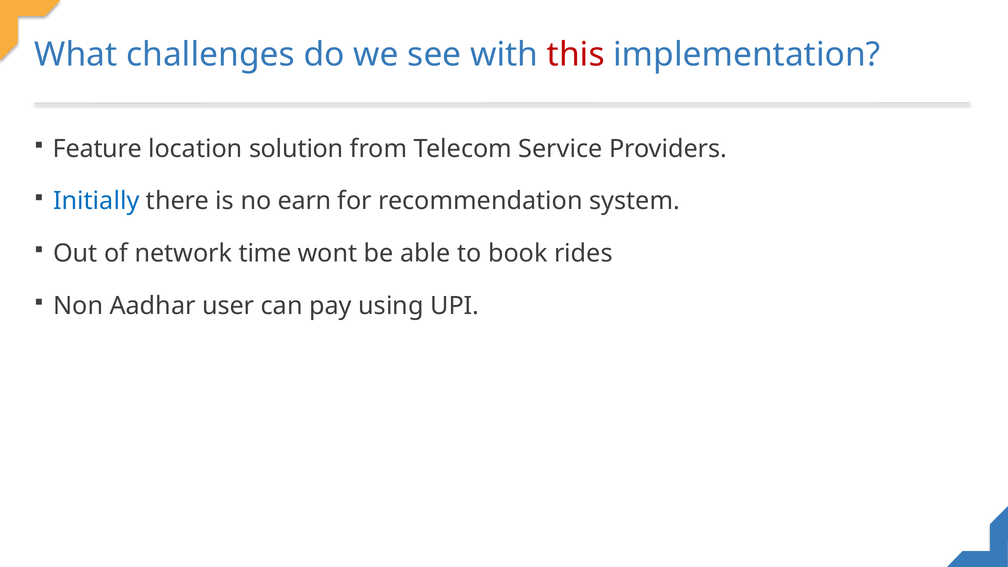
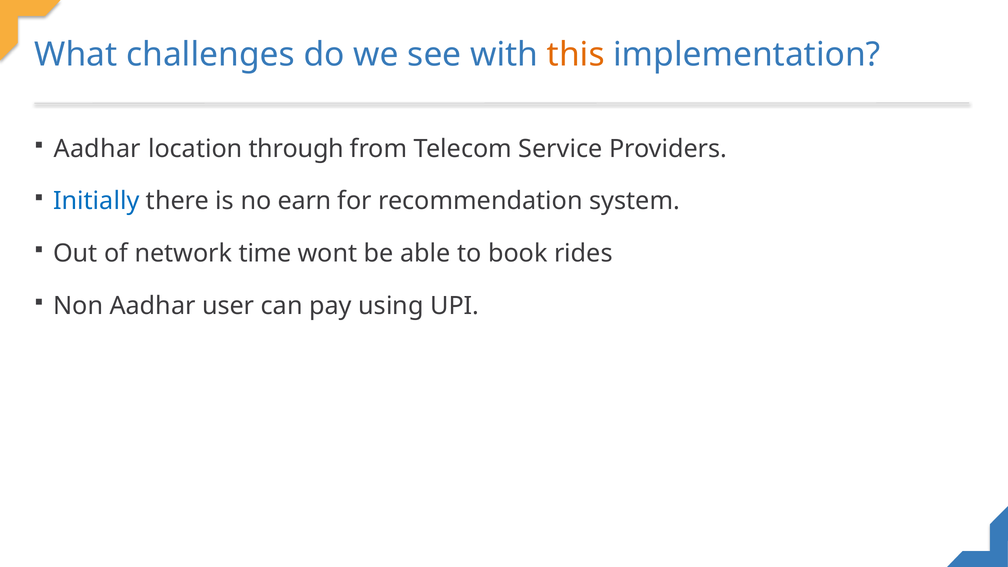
this colour: red -> orange (576, 54)
Feature: Feature -> Aadhar (97, 149)
solution: solution -> through (296, 149)
